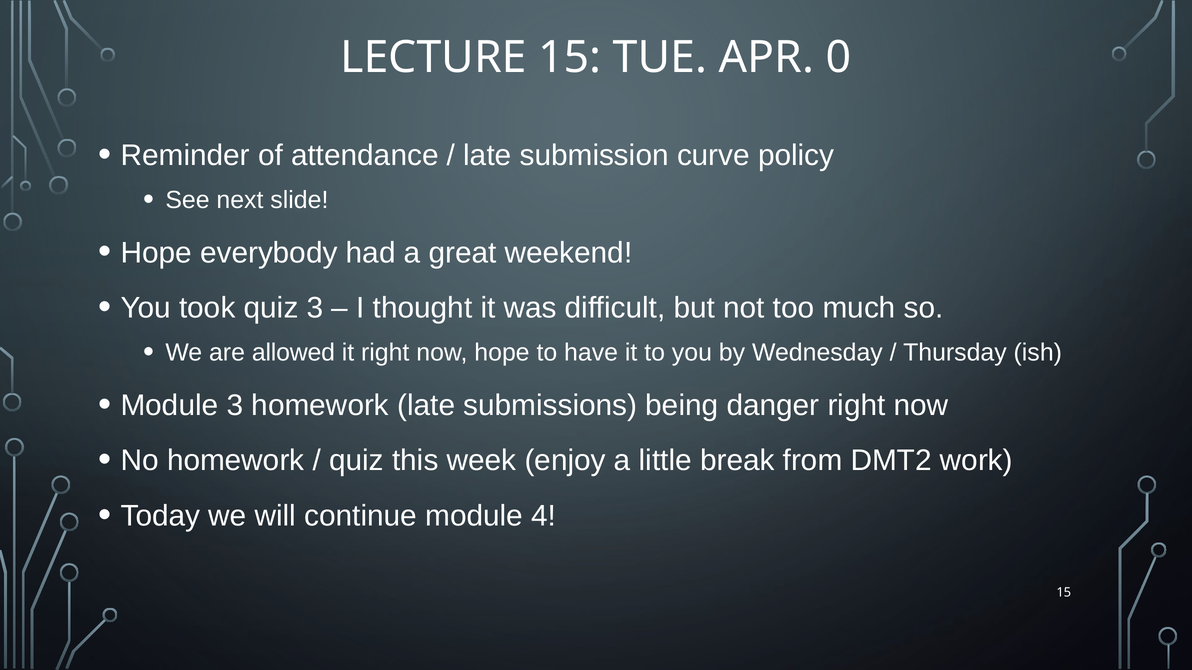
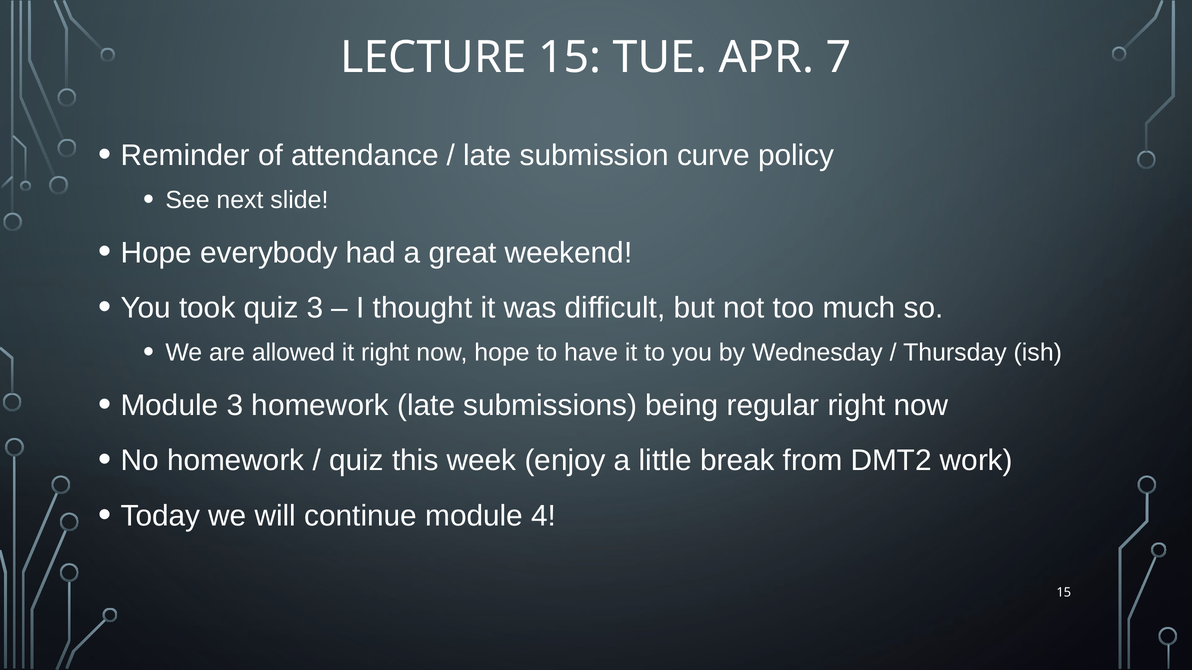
0: 0 -> 7 (839, 58)
danger: danger -> regular (773, 406)
